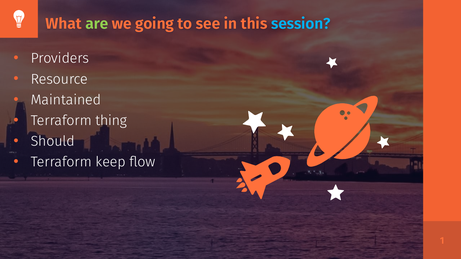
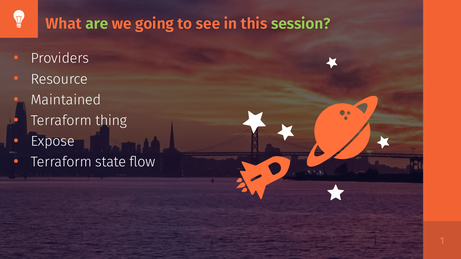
session colour: light blue -> light green (301, 24)
Should: Should -> Expose (53, 141)
keep: keep -> state (111, 162)
